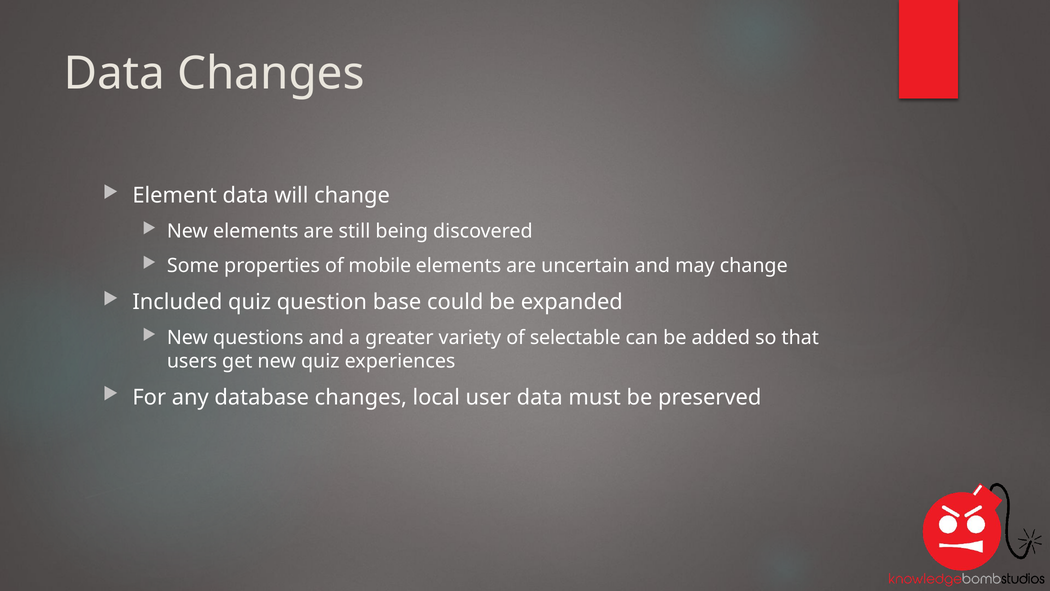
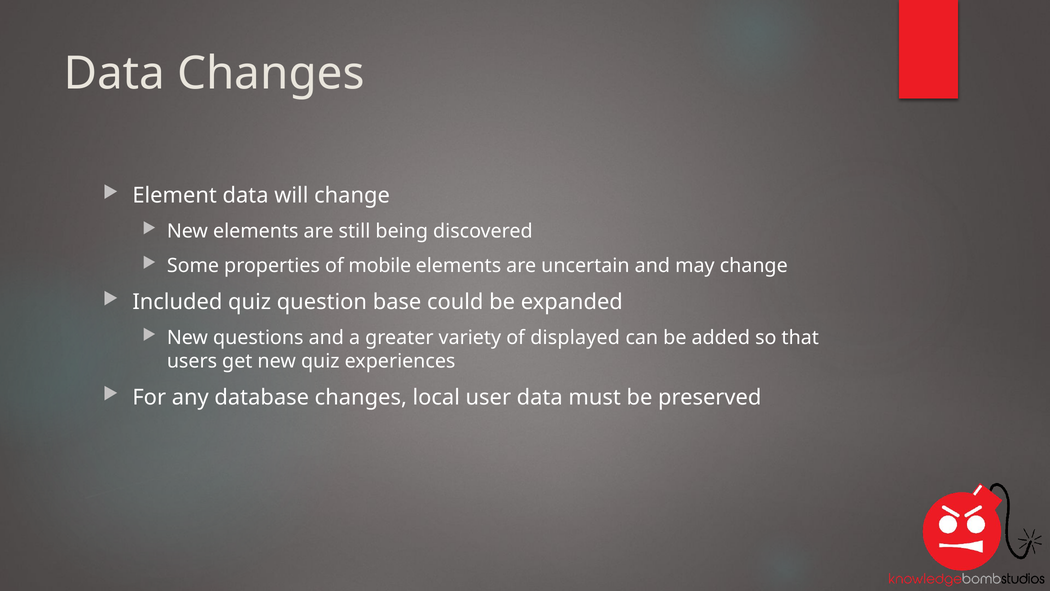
selectable: selectable -> displayed (575, 337)
